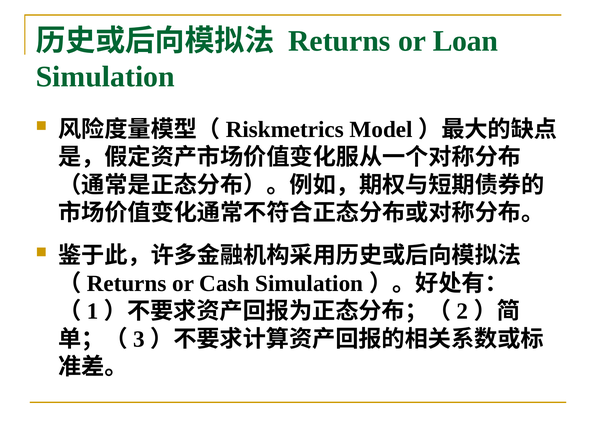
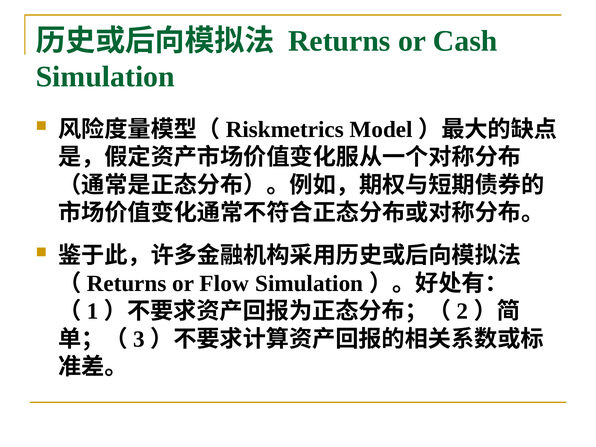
Loan: Loan -> Cash (465, 41)
Cash: Cash -> Flow (224, 283)
